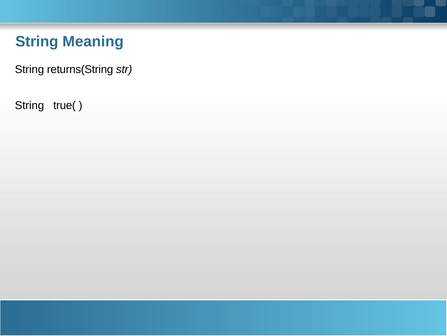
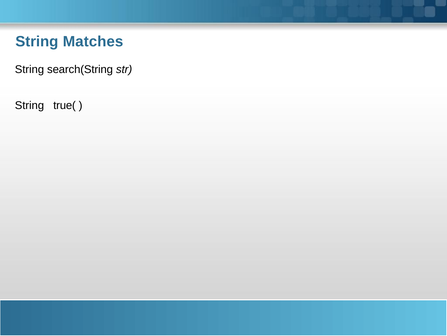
Meaning: Meaning -> Matches (93, 41)
returns(String: returns(String -> search(String (80, 69)
